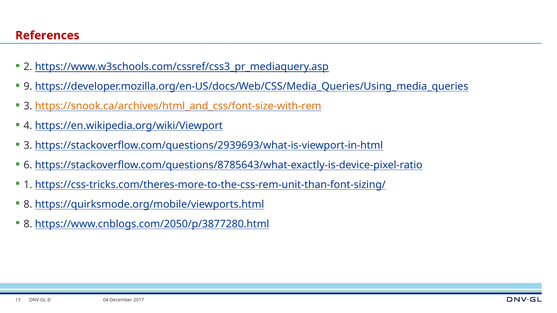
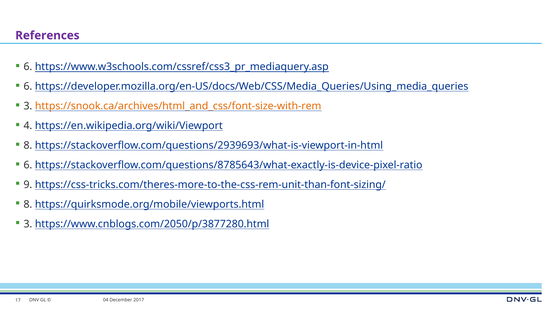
References colour: red -> purple (47, 35)
2: 2 -> 6 (28, 67)
9: 9 -> 6 (28, 87)
3: 3 -> 8 (28, 146)
1: 1 -> 9 (28, 185)
8: 8 -> 3 (28, 224)
